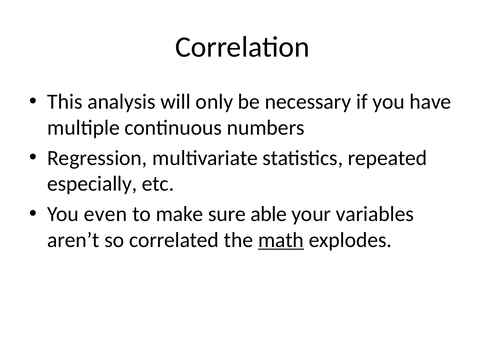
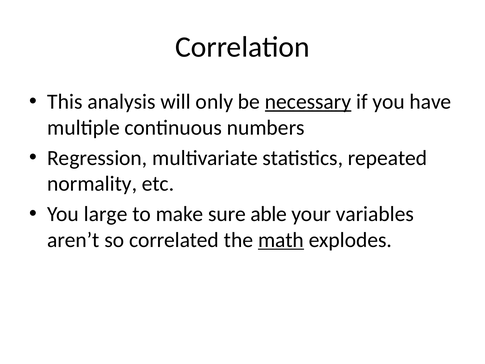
necessary underline: none -> present (308, 102)
especially: especially -> normality (92, 184)
even: even -> large (106, 214)
